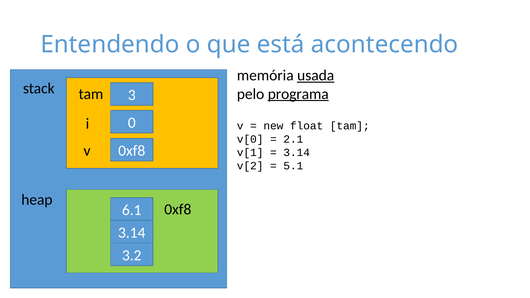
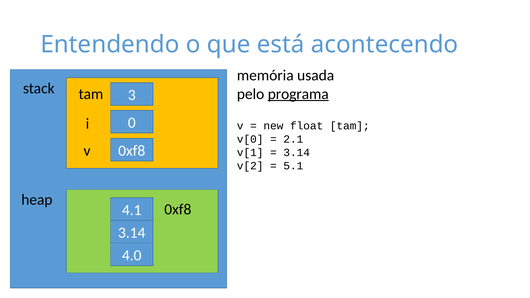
usada underline: present -> none (316, 75)
6.1: 6.1 -> 4.1 (132, 210)
3.2: 3.2 -> 4.0 (132, 255)
